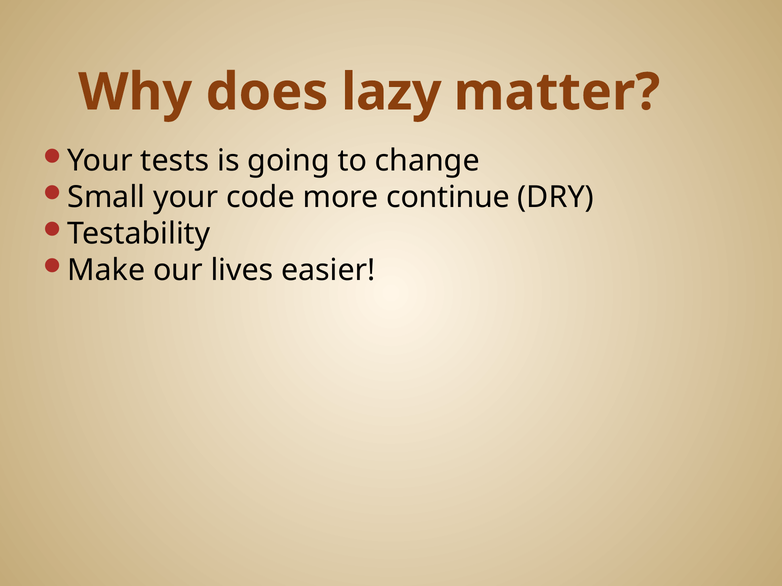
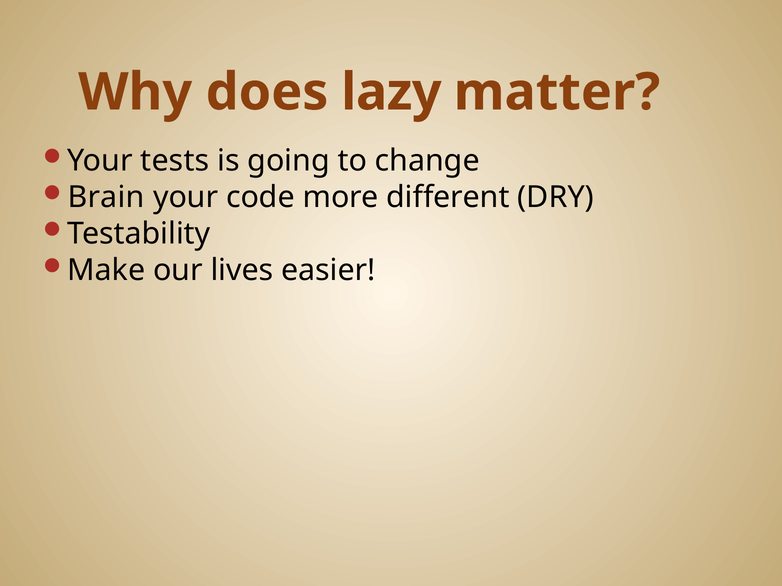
Small: Small -> Brain (106, 198)
continue: continue -> different (448, 198)
